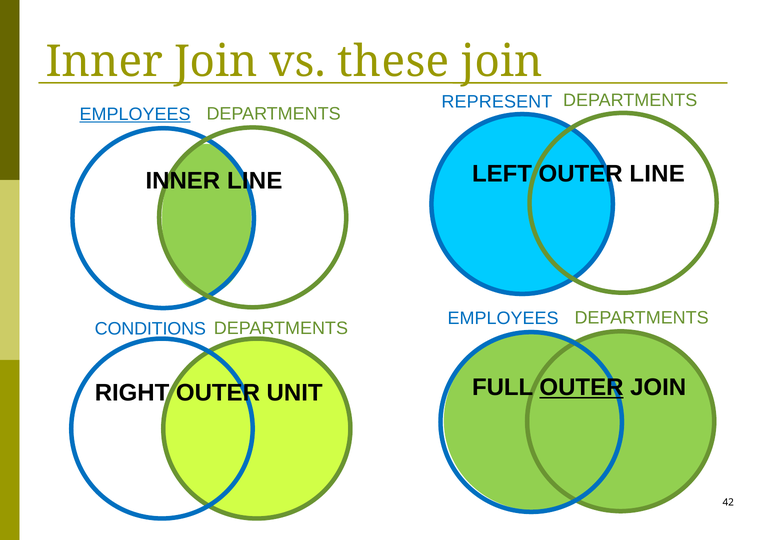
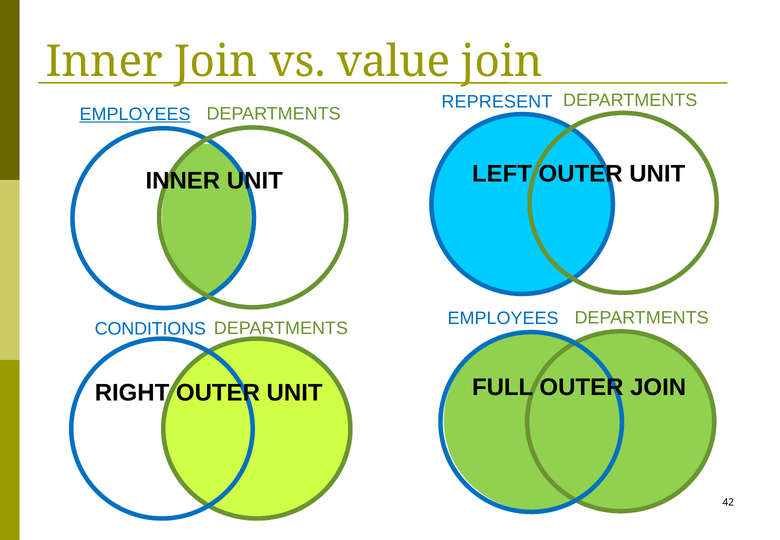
these: these -> value (394, 62)
LEFT OUTER LINE: LINE -> UNIT (657, 174)
INNER LINE: LINE -> UNIT (255, 181)
OUTER underline: present -> none (581, 388)
